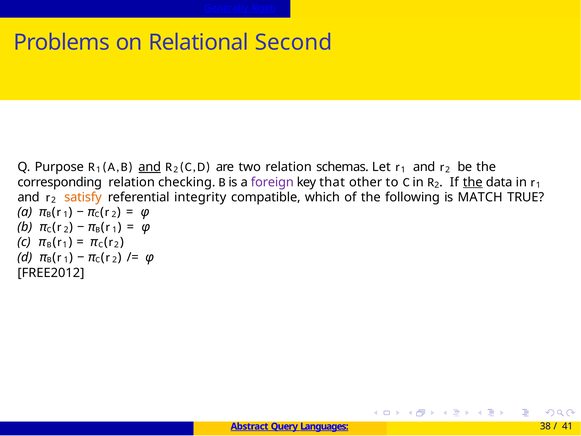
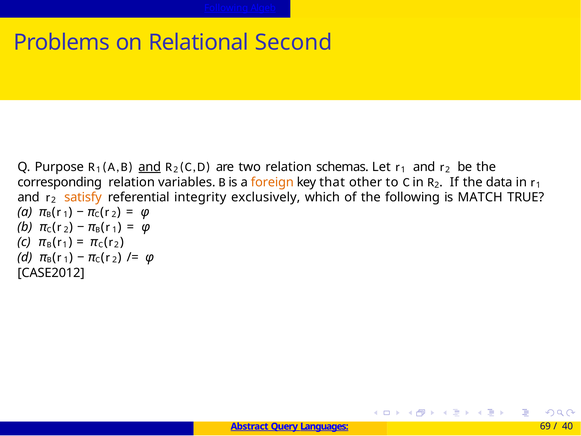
Generally: Generally -> Following (226, 8)
checking: checking -> variables (187, 182)
foreign colour: purple -> orange (272, 182)
the underline: present -> none (473, 182)
compatible: compatible -> exclusively (266, 197)
FREE2012: FREE2012 -> CASE2012 (51, 273)
38: 38 -> 69 (545, 427)
41: 41 -> 40 (567, 427)
